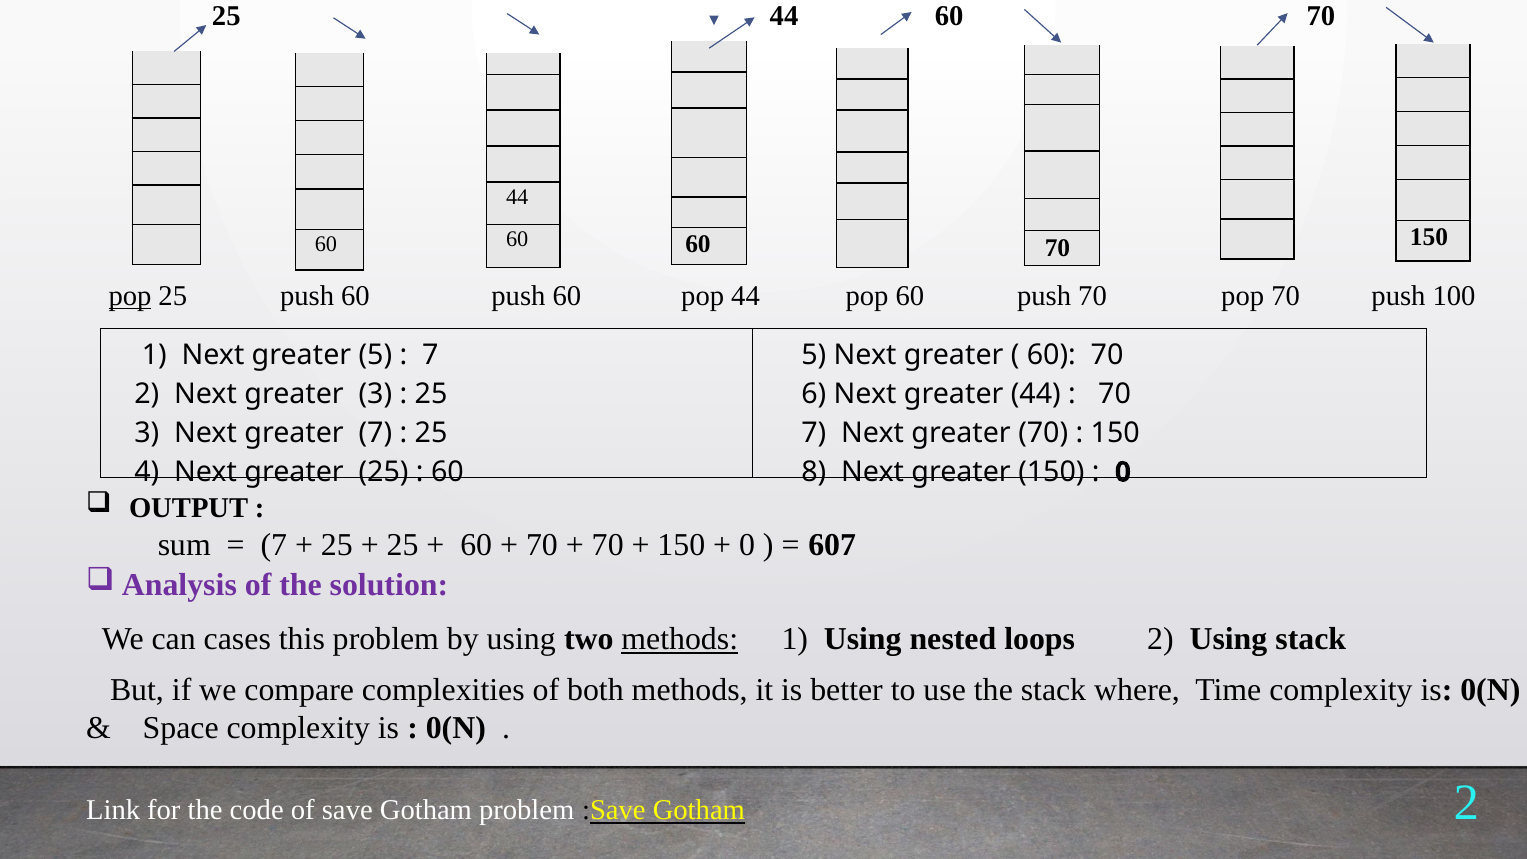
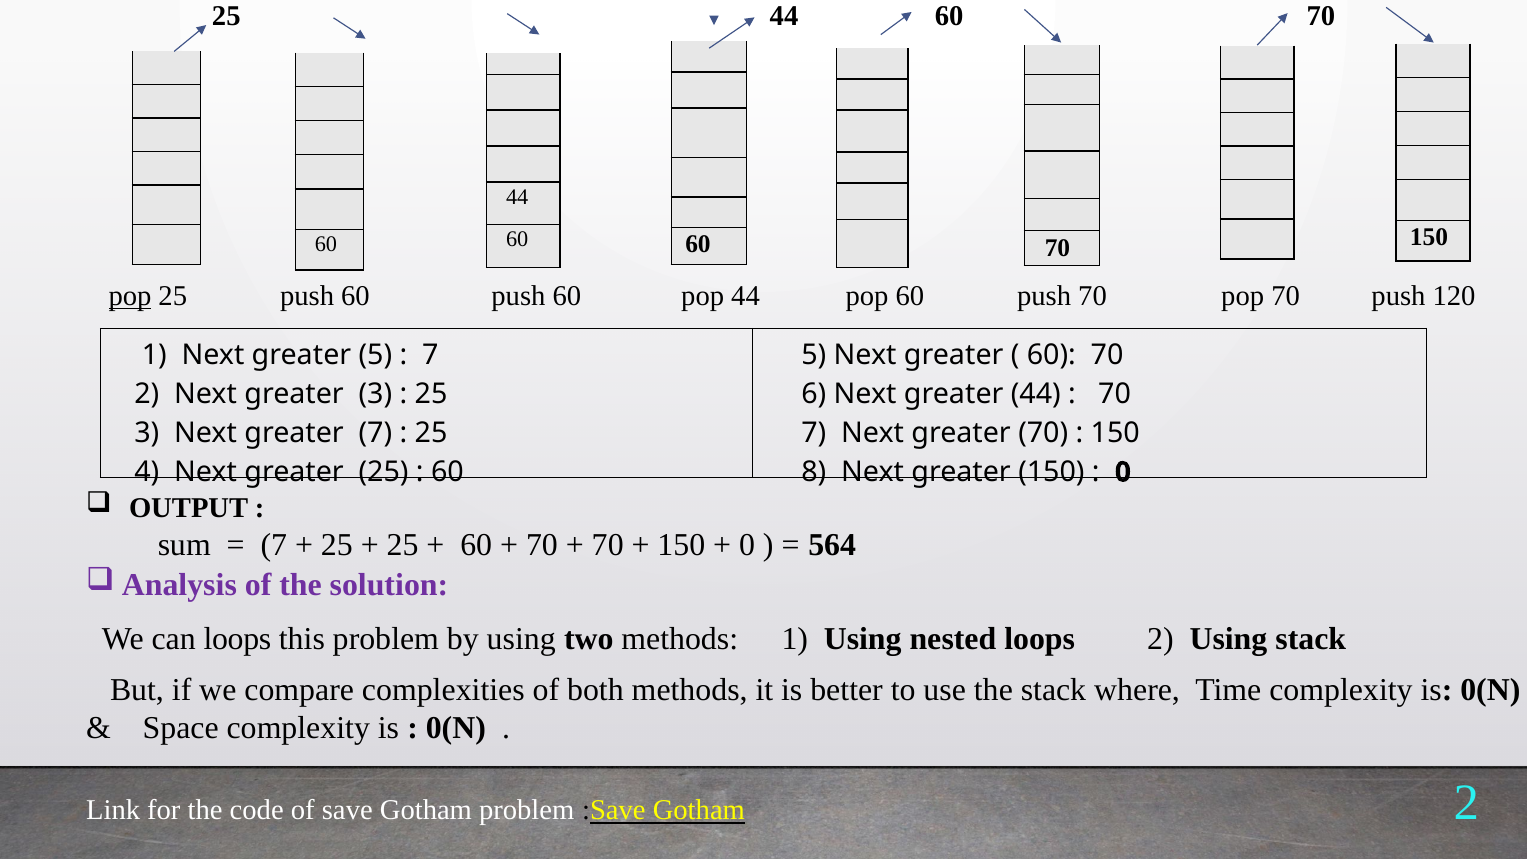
100: 100 -> 120 (1454, 296)
607: 607 -> 564 (832, 544)
can cases: cases -> loops (237, 639)
methods underline: present -> none (680, 639)
